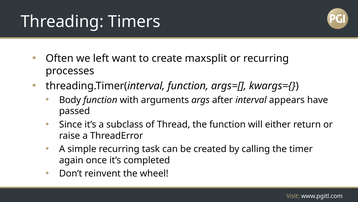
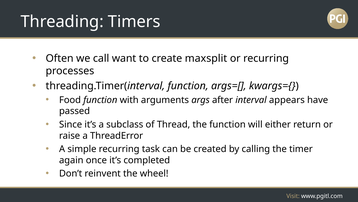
left: left -> call (101, 58)
Body: Body -> Food (70, 100)
